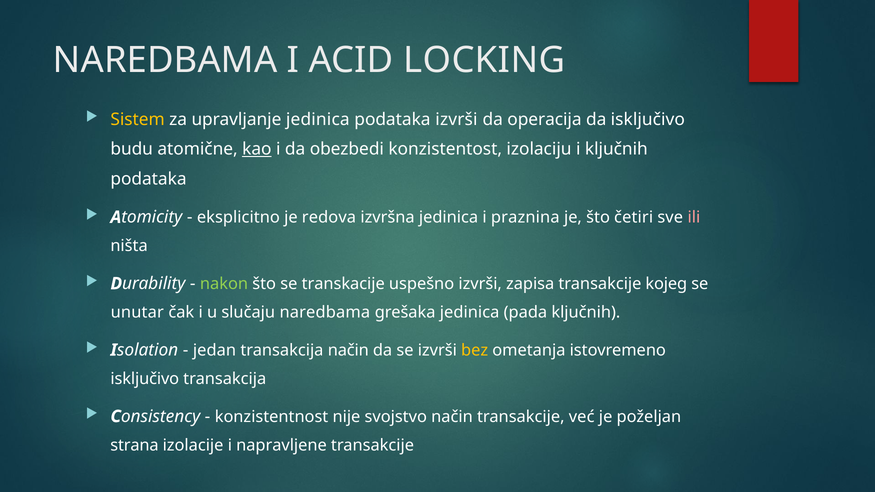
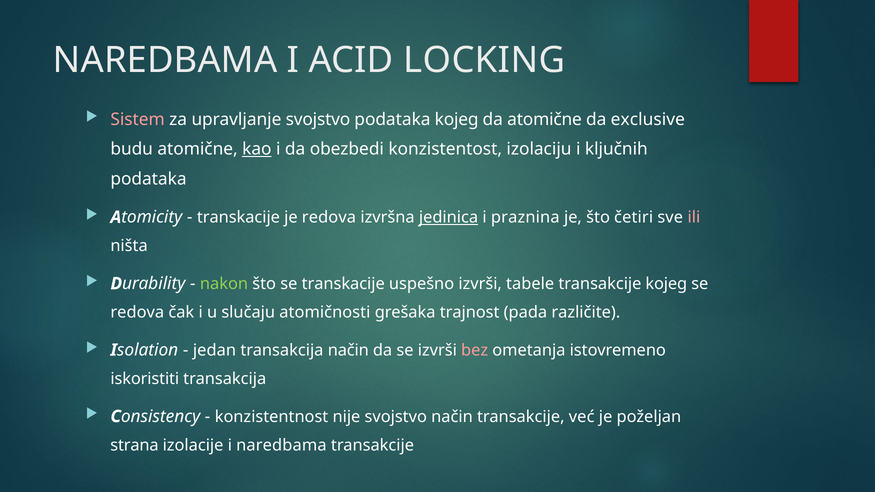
Sistem colour: yellow -> pink (138, 119)
upravljanje jedinica: jedinica -> svojstvo (318, 119)
podataka izvrši: izvrši -> kojeg (457, 119)
da operacija: operacija -> atomične (545, 119)
da isključivo: isključivo -> exclusive (648, 119)
eksplicitno: eksplicitno -> transkacije (238, 218)
jedinica underline: none -> present (449, 218)
zapisa: zapisa -> tabele (530, 284)
unutar: unutar -> redova (137, 313)
slučaju naredbama: naredbama -> atomičnosti (325, 313)
grešaka jedinica: jedinica -> trajnost (470, 313)
pada ključnih: ključnih -> različite (586, 313)
bez colour: yellow -> pink (475, 350)
isključivo: isključivo -> iskoristiti (145, 379)
i napravljene: napravljene -> naredbama (281, 445)
